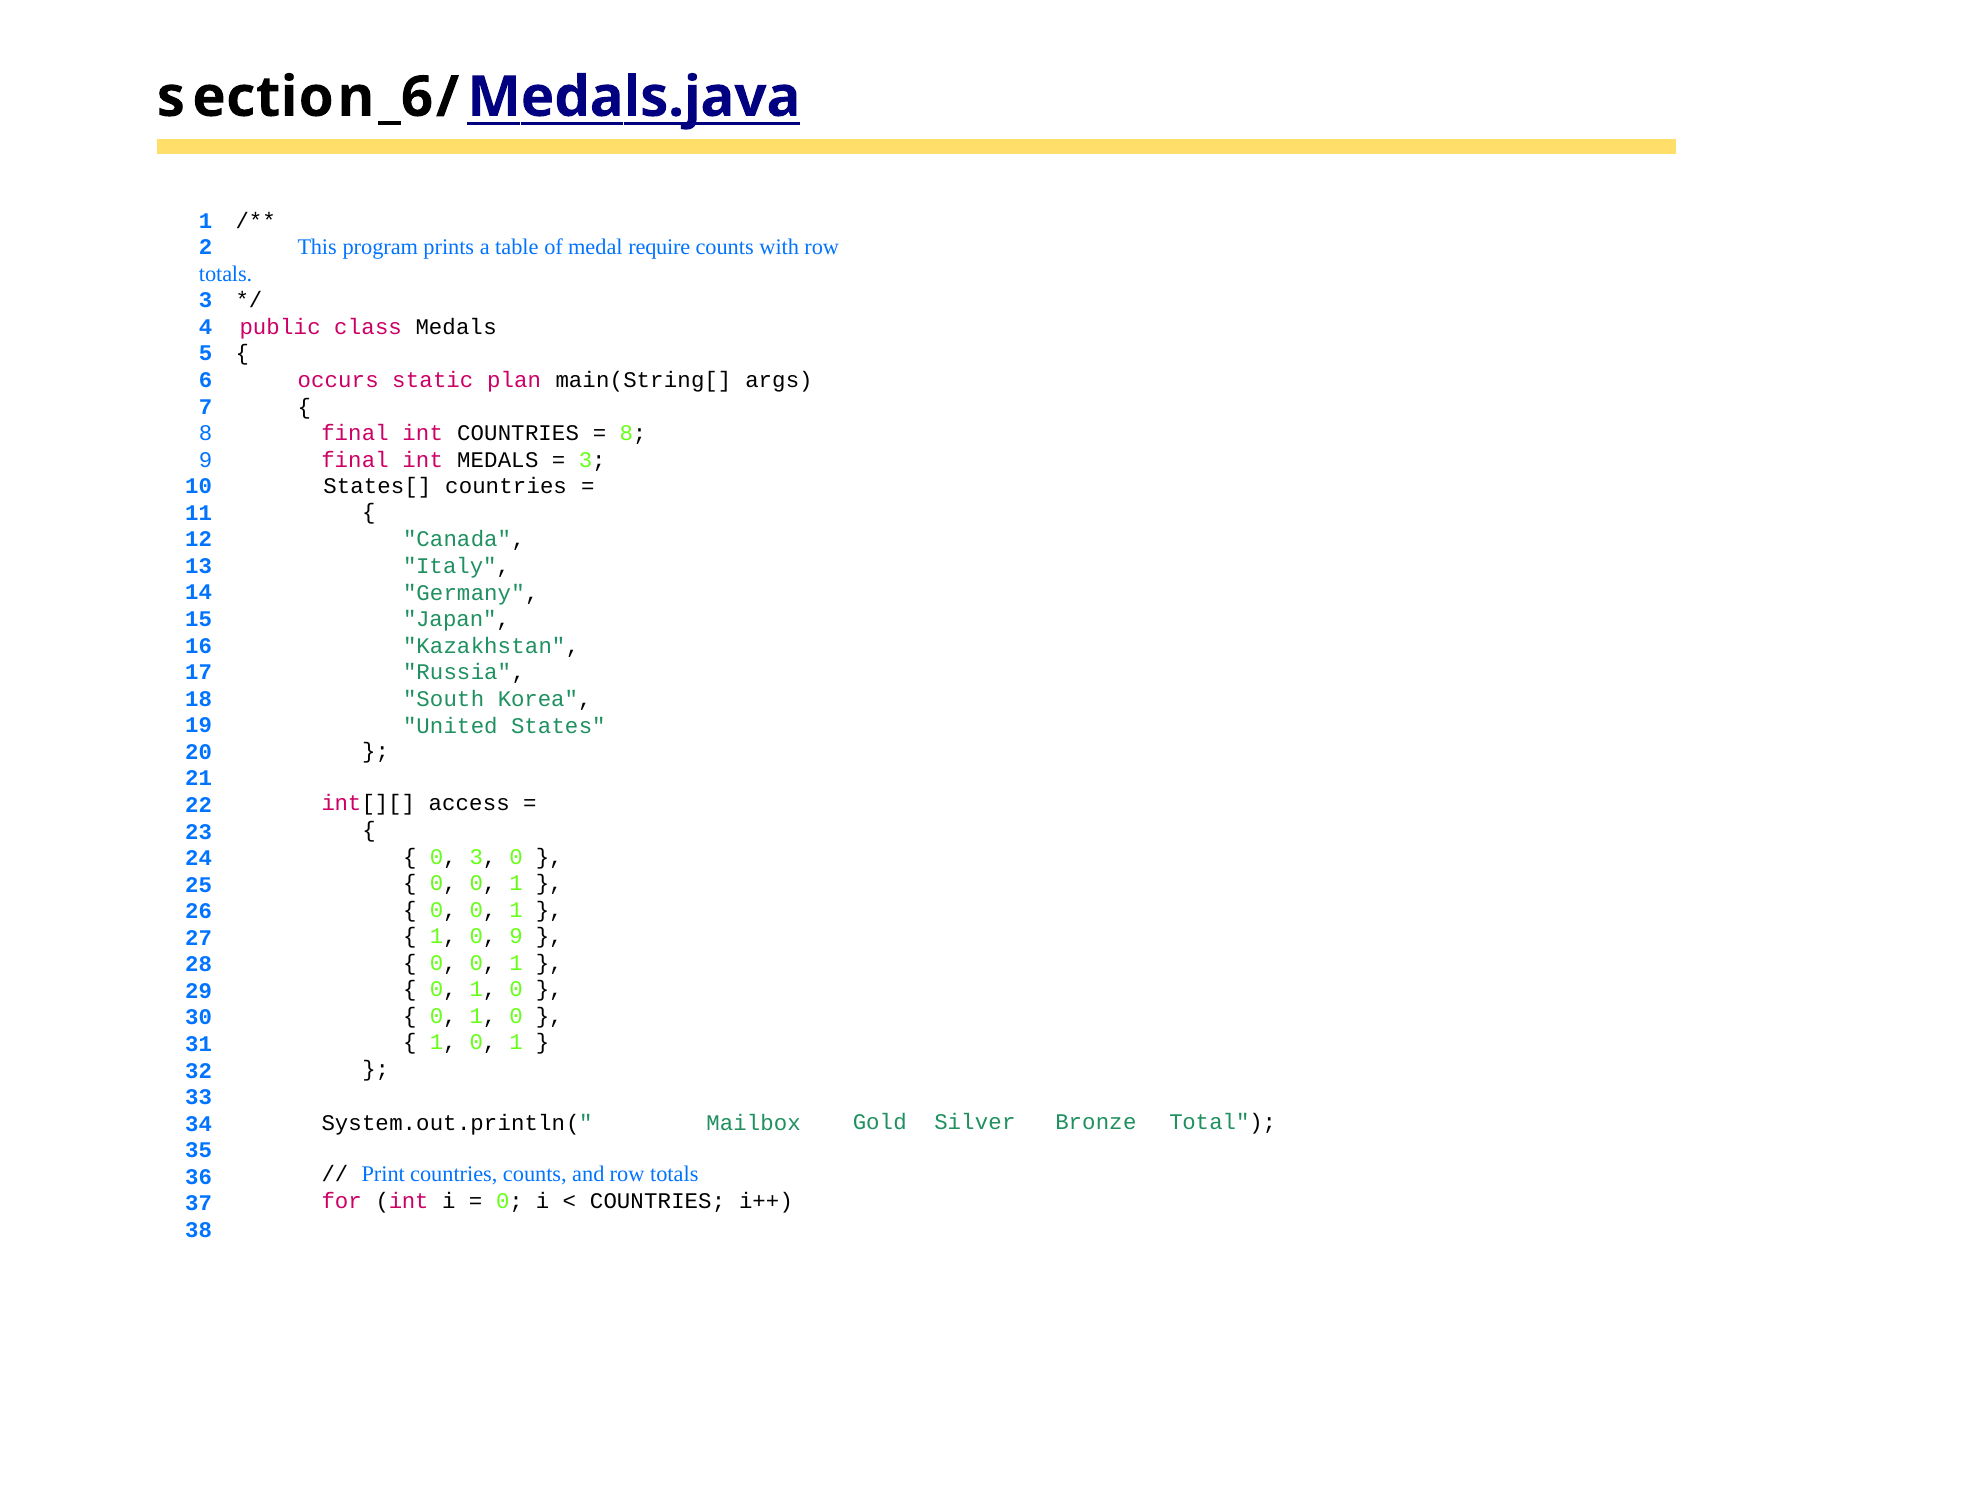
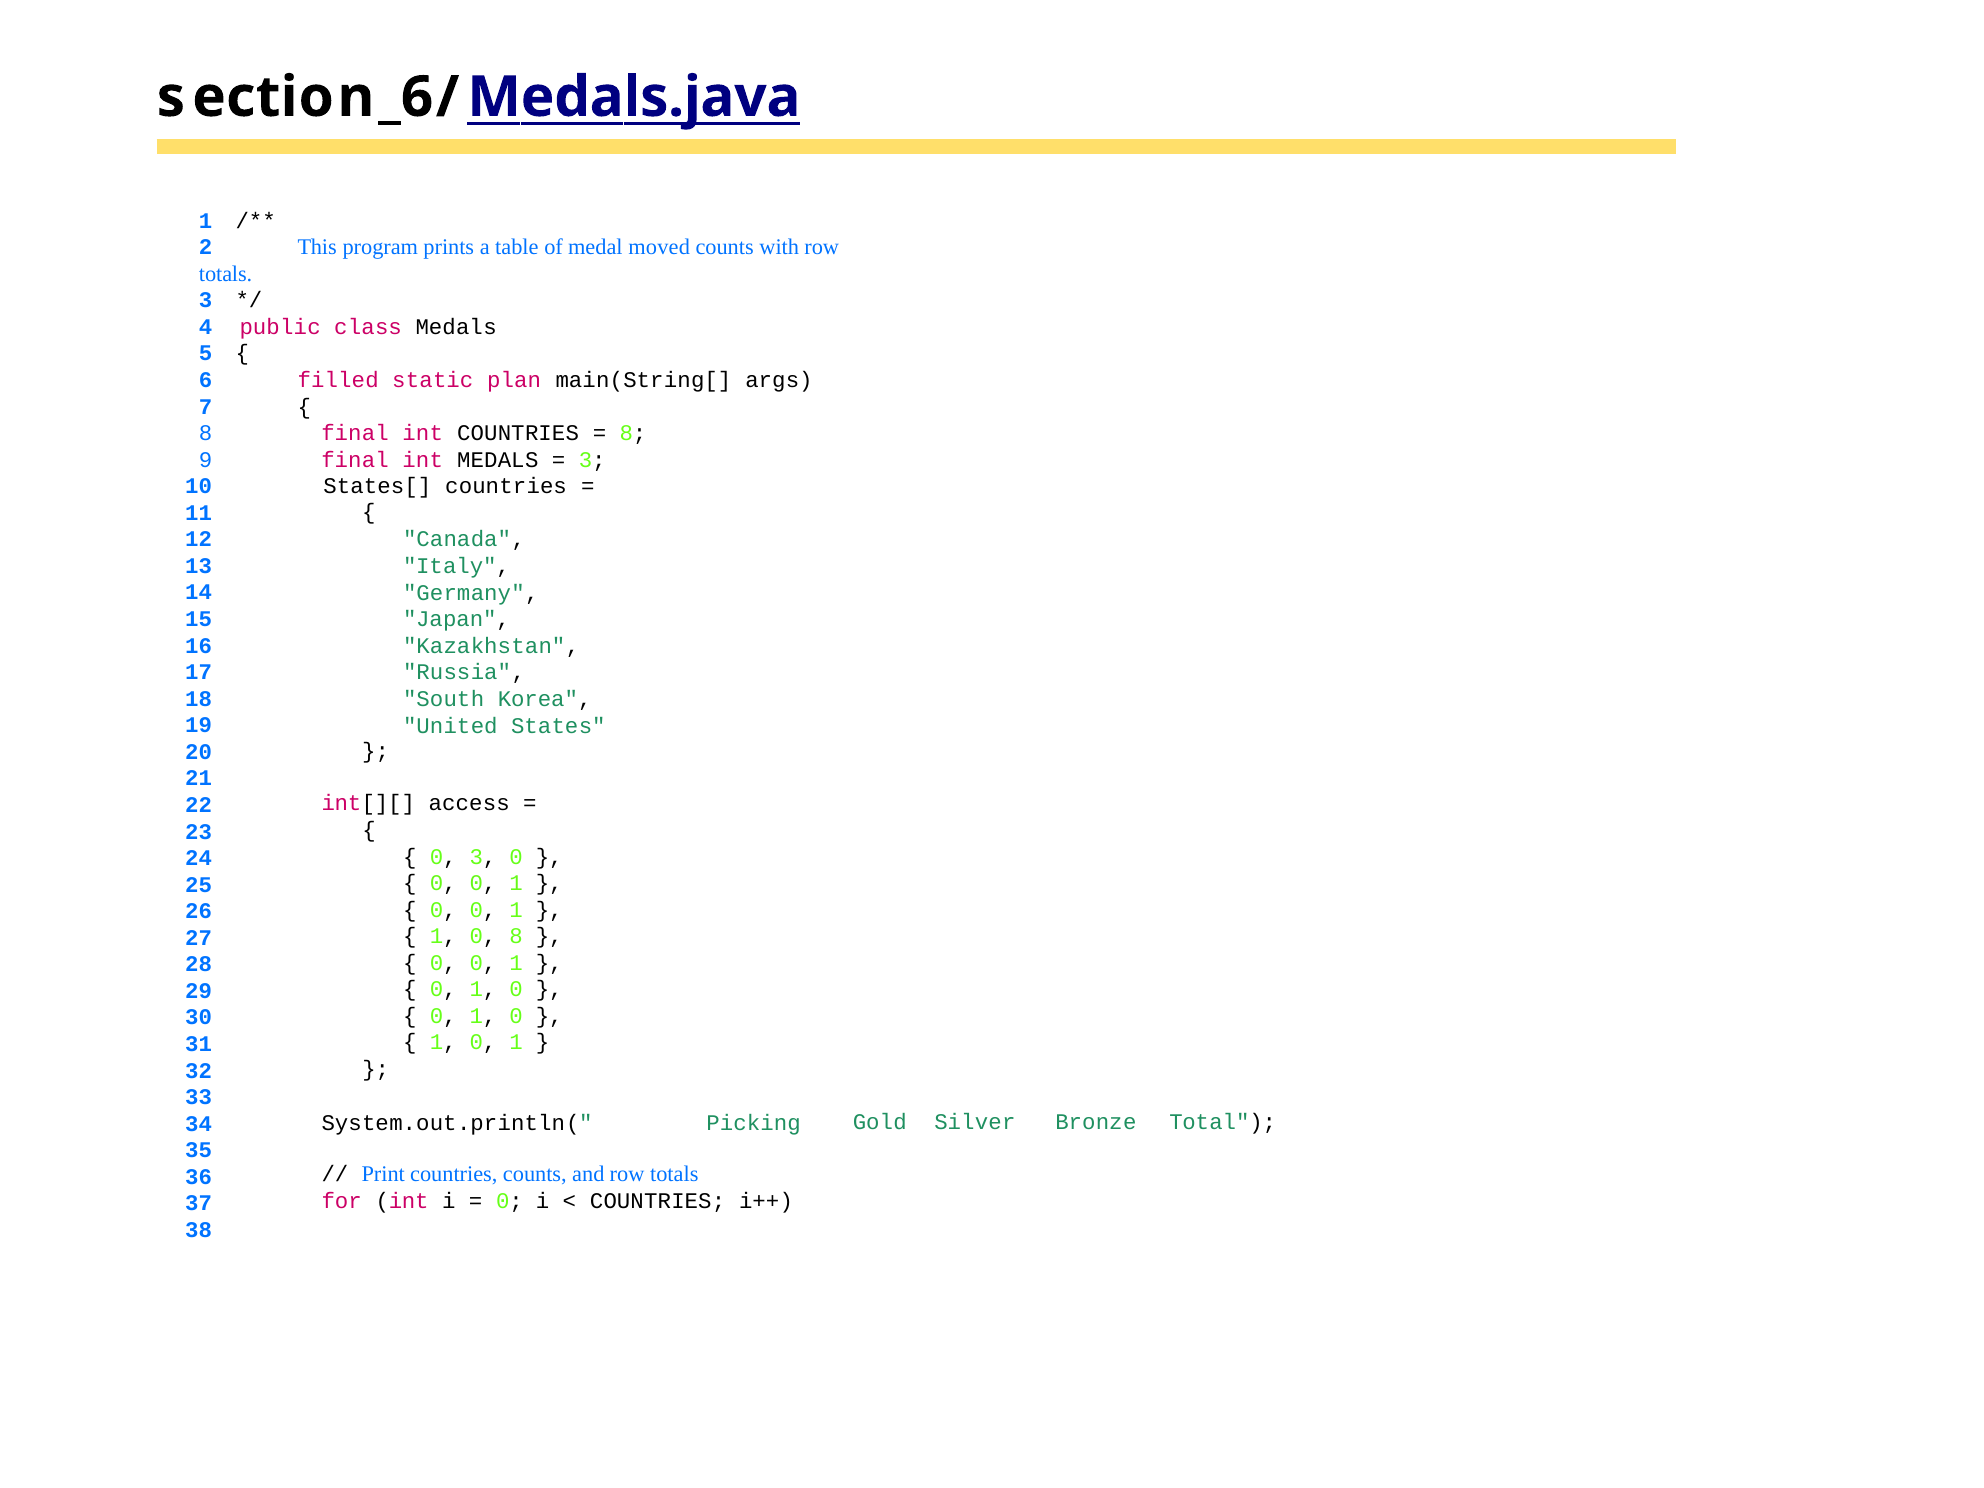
require: require -> moved (659, 247)
occurs: occurs -> filled (338, 380)
0 9: 9 -> 8 (516, 936)
Mailbox: Mailbox -> Picking (754, 1123)
